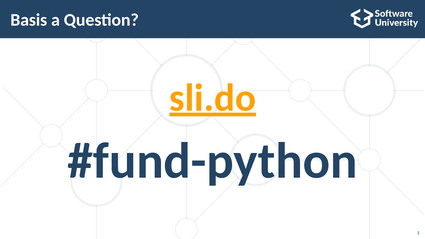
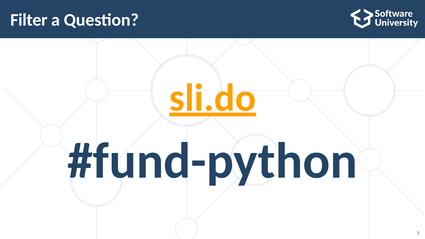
Basis: Basis -> Filter (29, 20)
